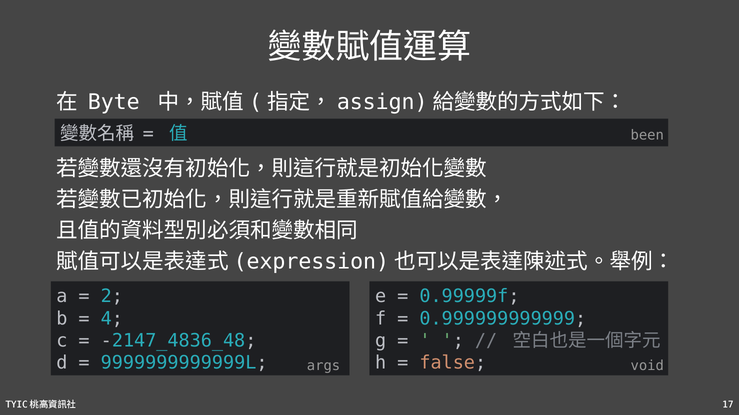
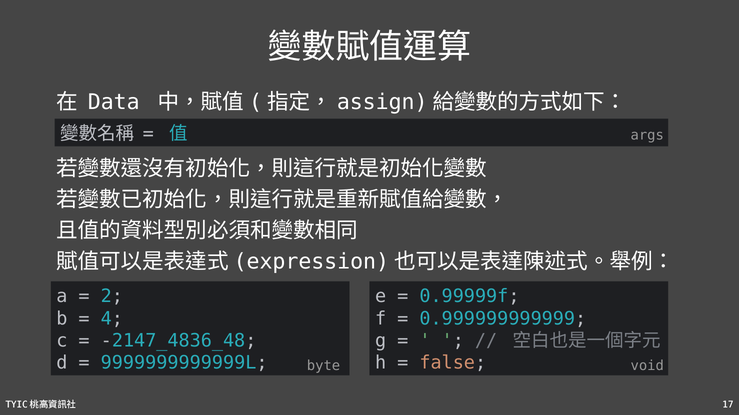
Byte: Byte -> Data (114, 102)
been: been -> args (647, 135)
args: args -> byte (324, 366)
